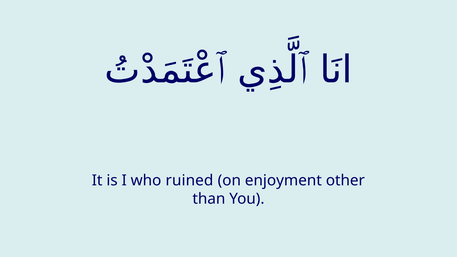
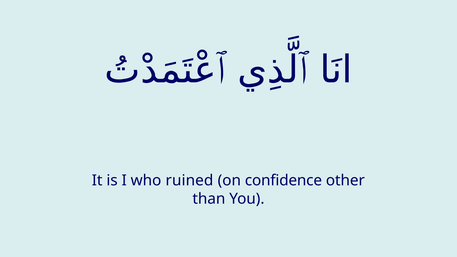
enjoyment: enjoyment -> confidence (283, 180)
